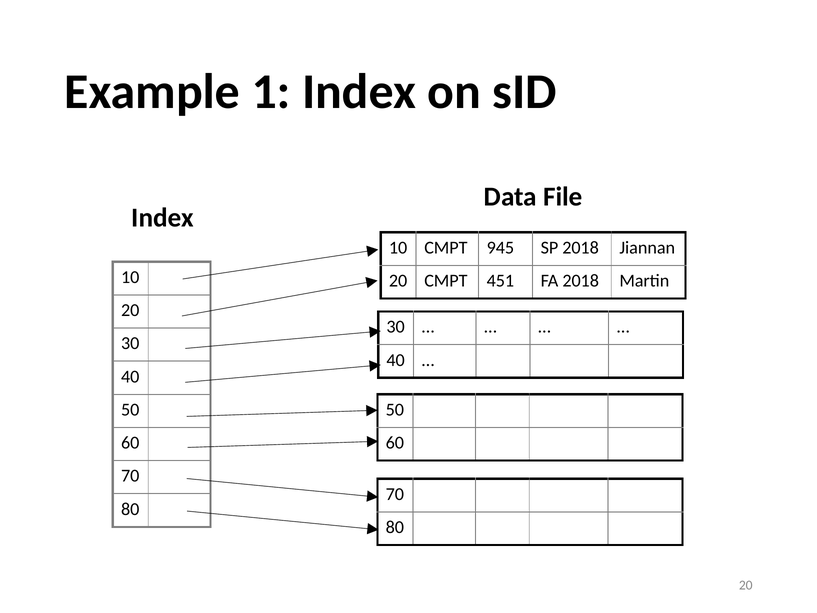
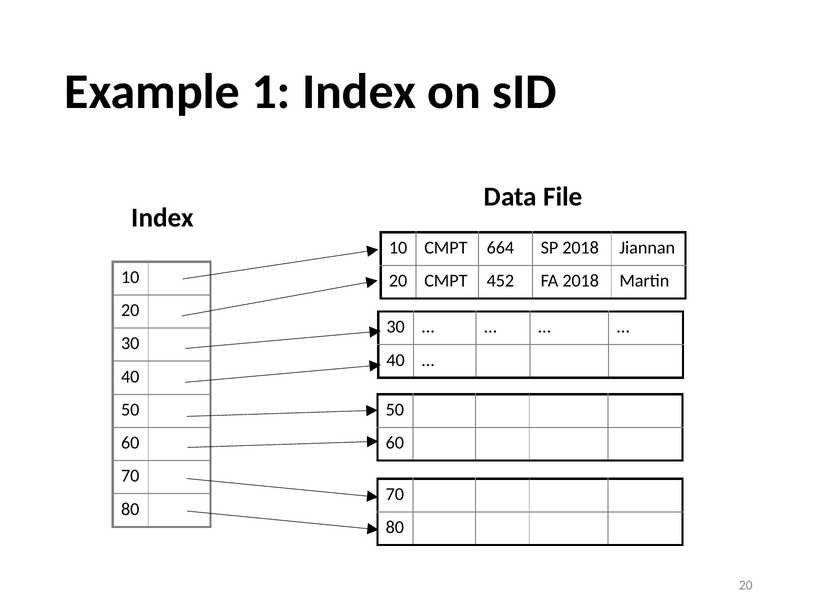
945: 945 -> 664 (500, 248)
451: 451 -> 452 (500, 281)
